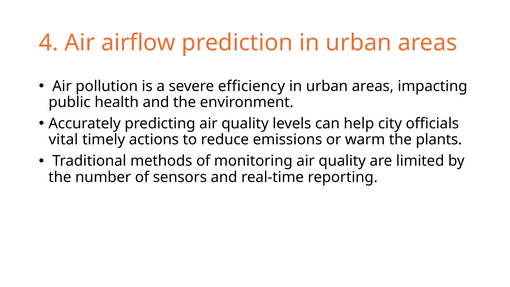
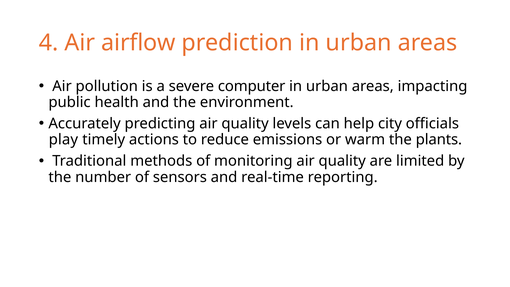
efficiency: efficiency -> computer (252, 86)
vital: vital -> play (63, 140)
